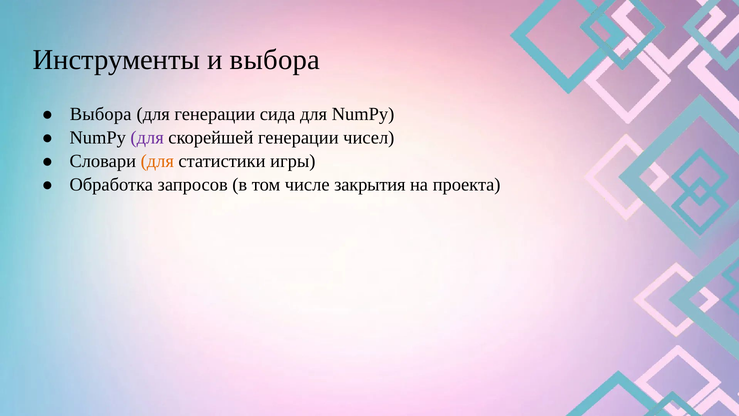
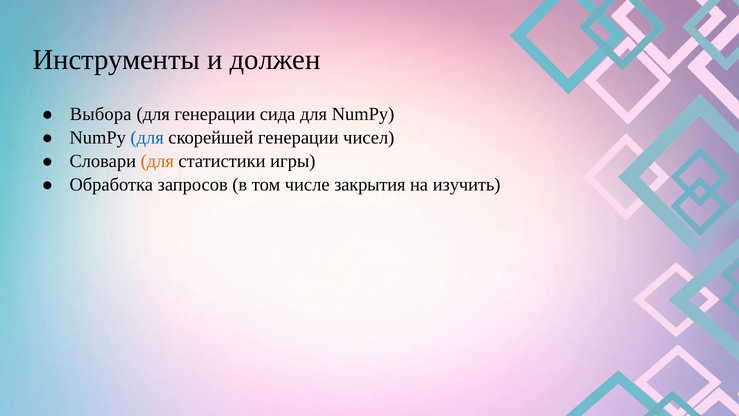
и выбора: выбора -> должен (275, 59)
для colour: purple -> blue (147, 137)
проекта: проекта -> изучить (467, 185)
